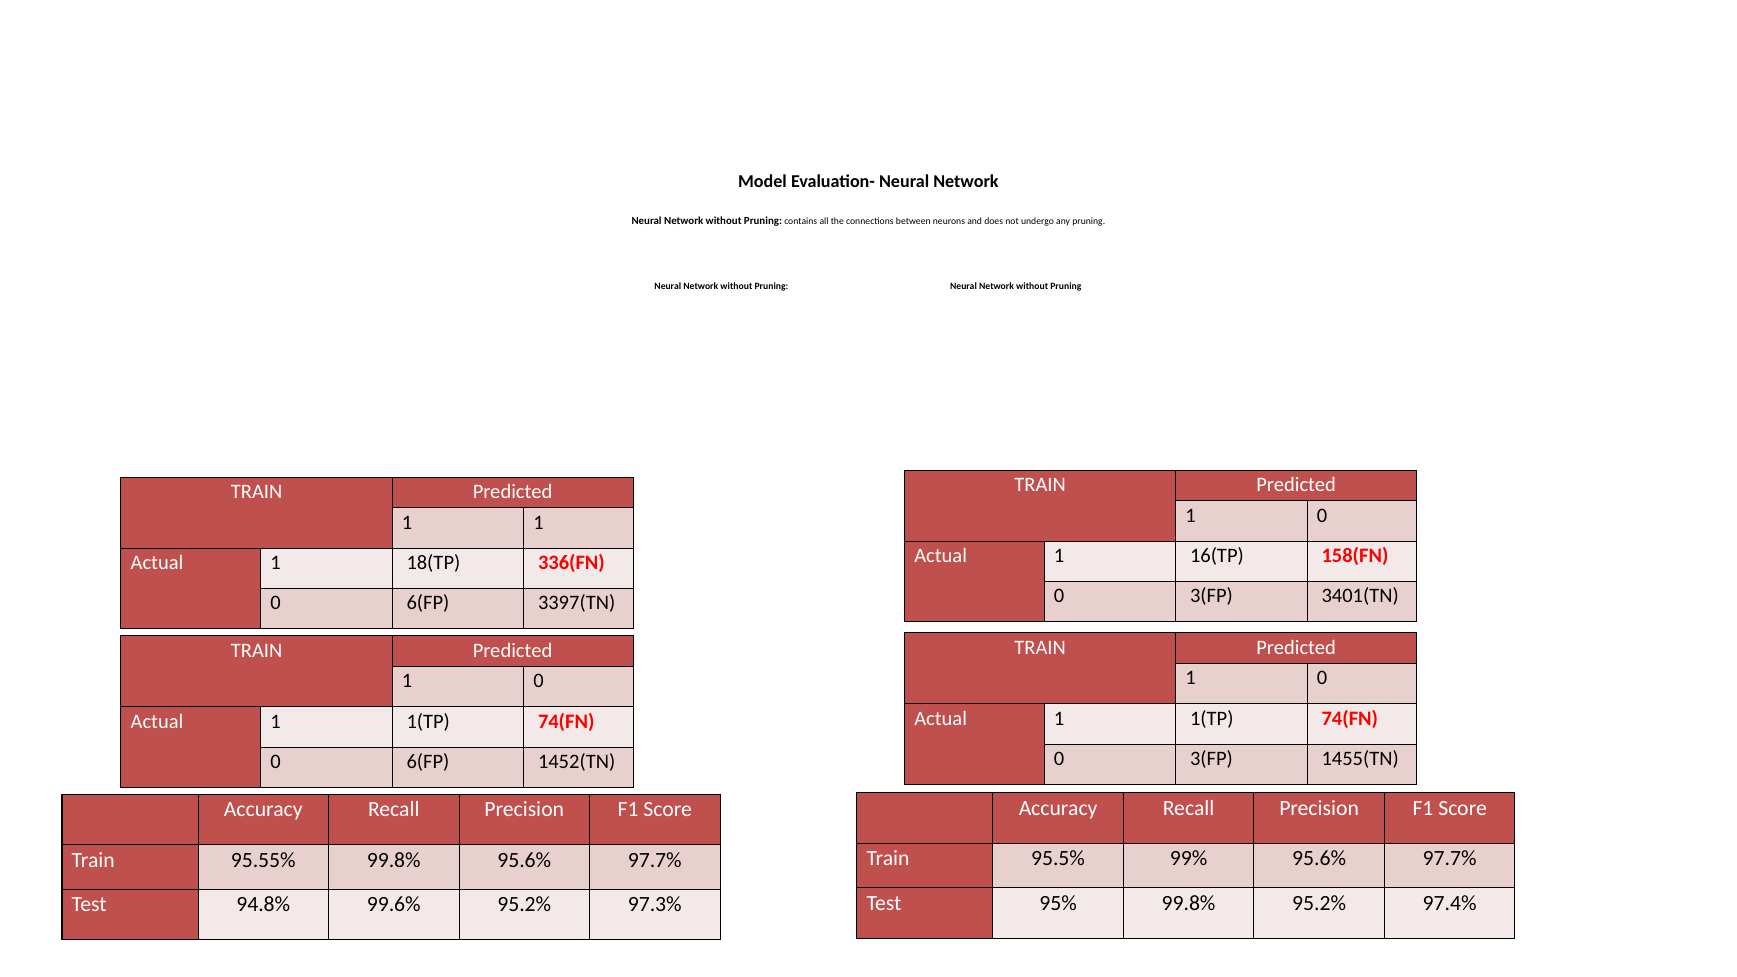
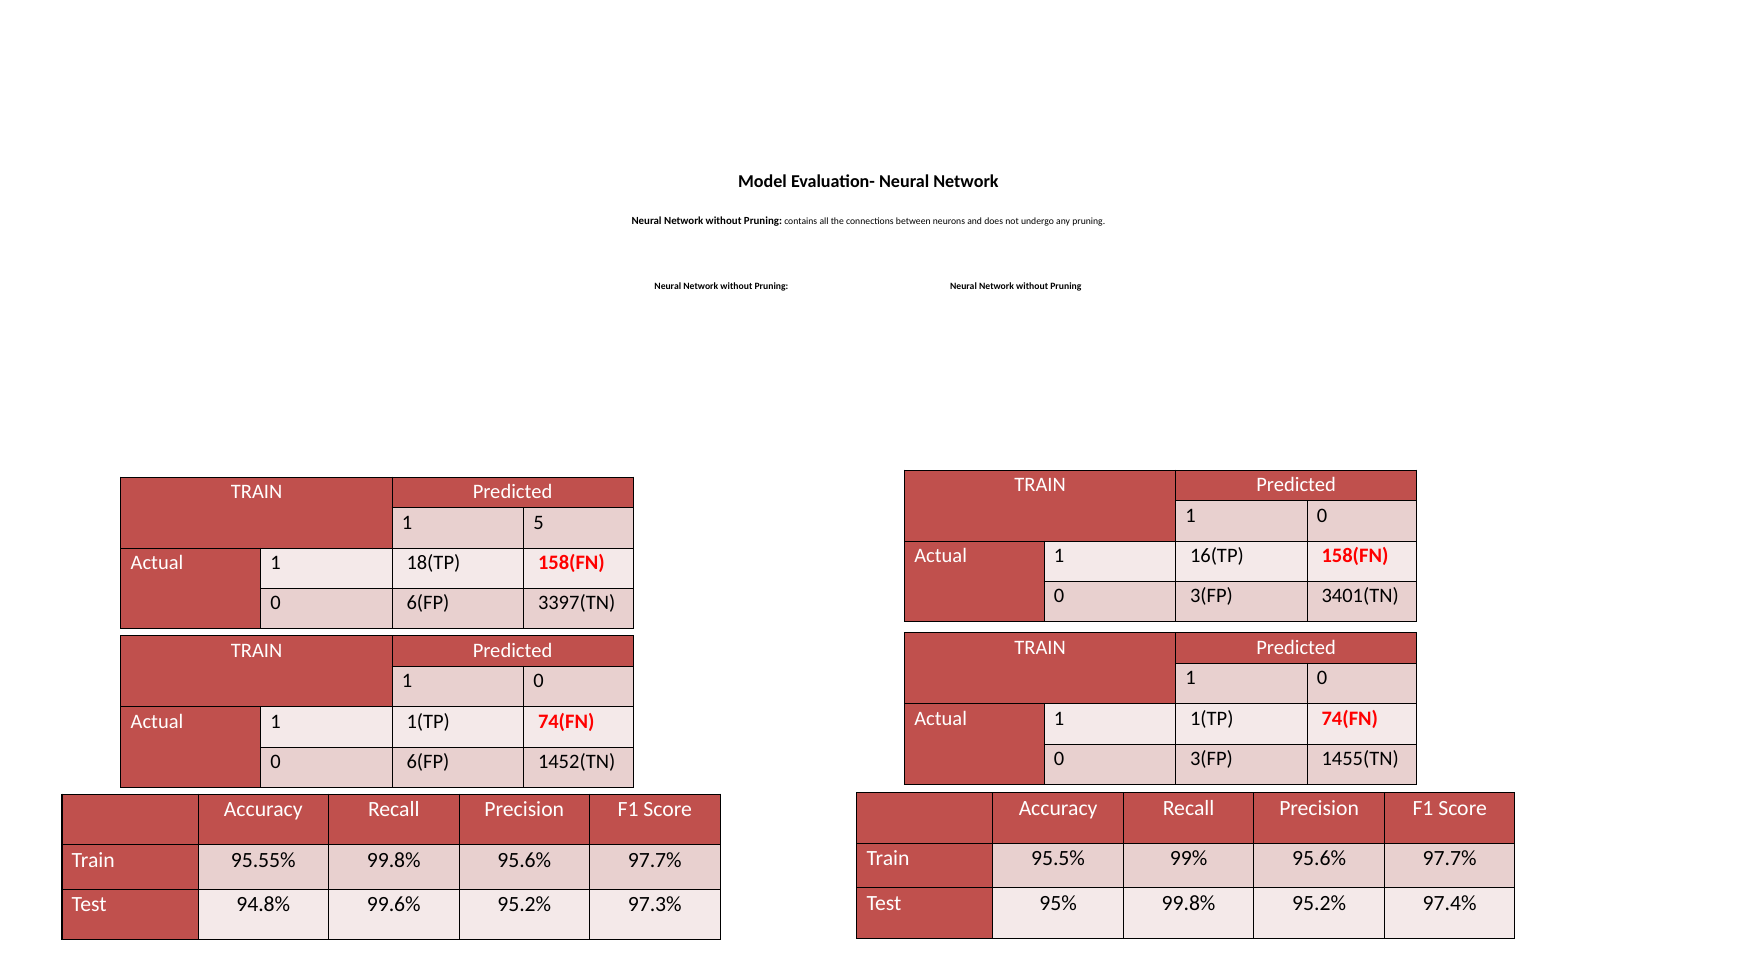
1 1: 1 -> 5 (539, 522)
18(TP 336(FN: 336(FN -> 158(FN (571, 563)
